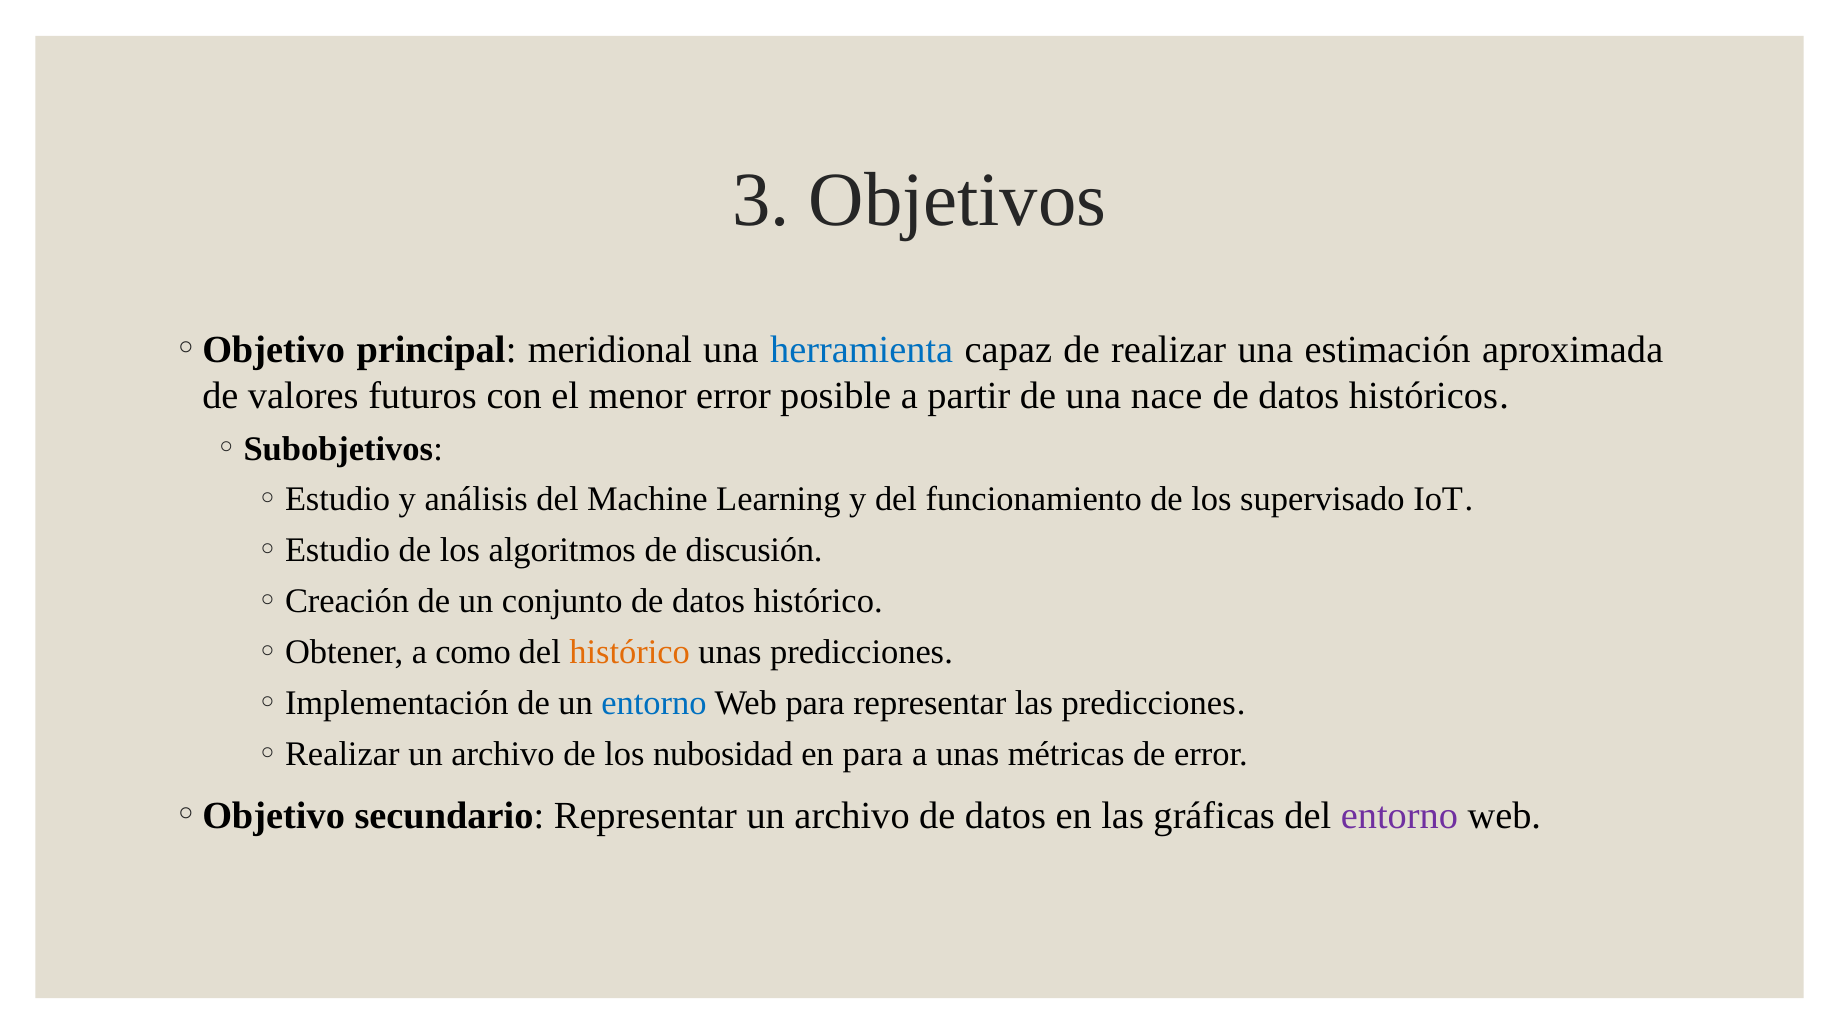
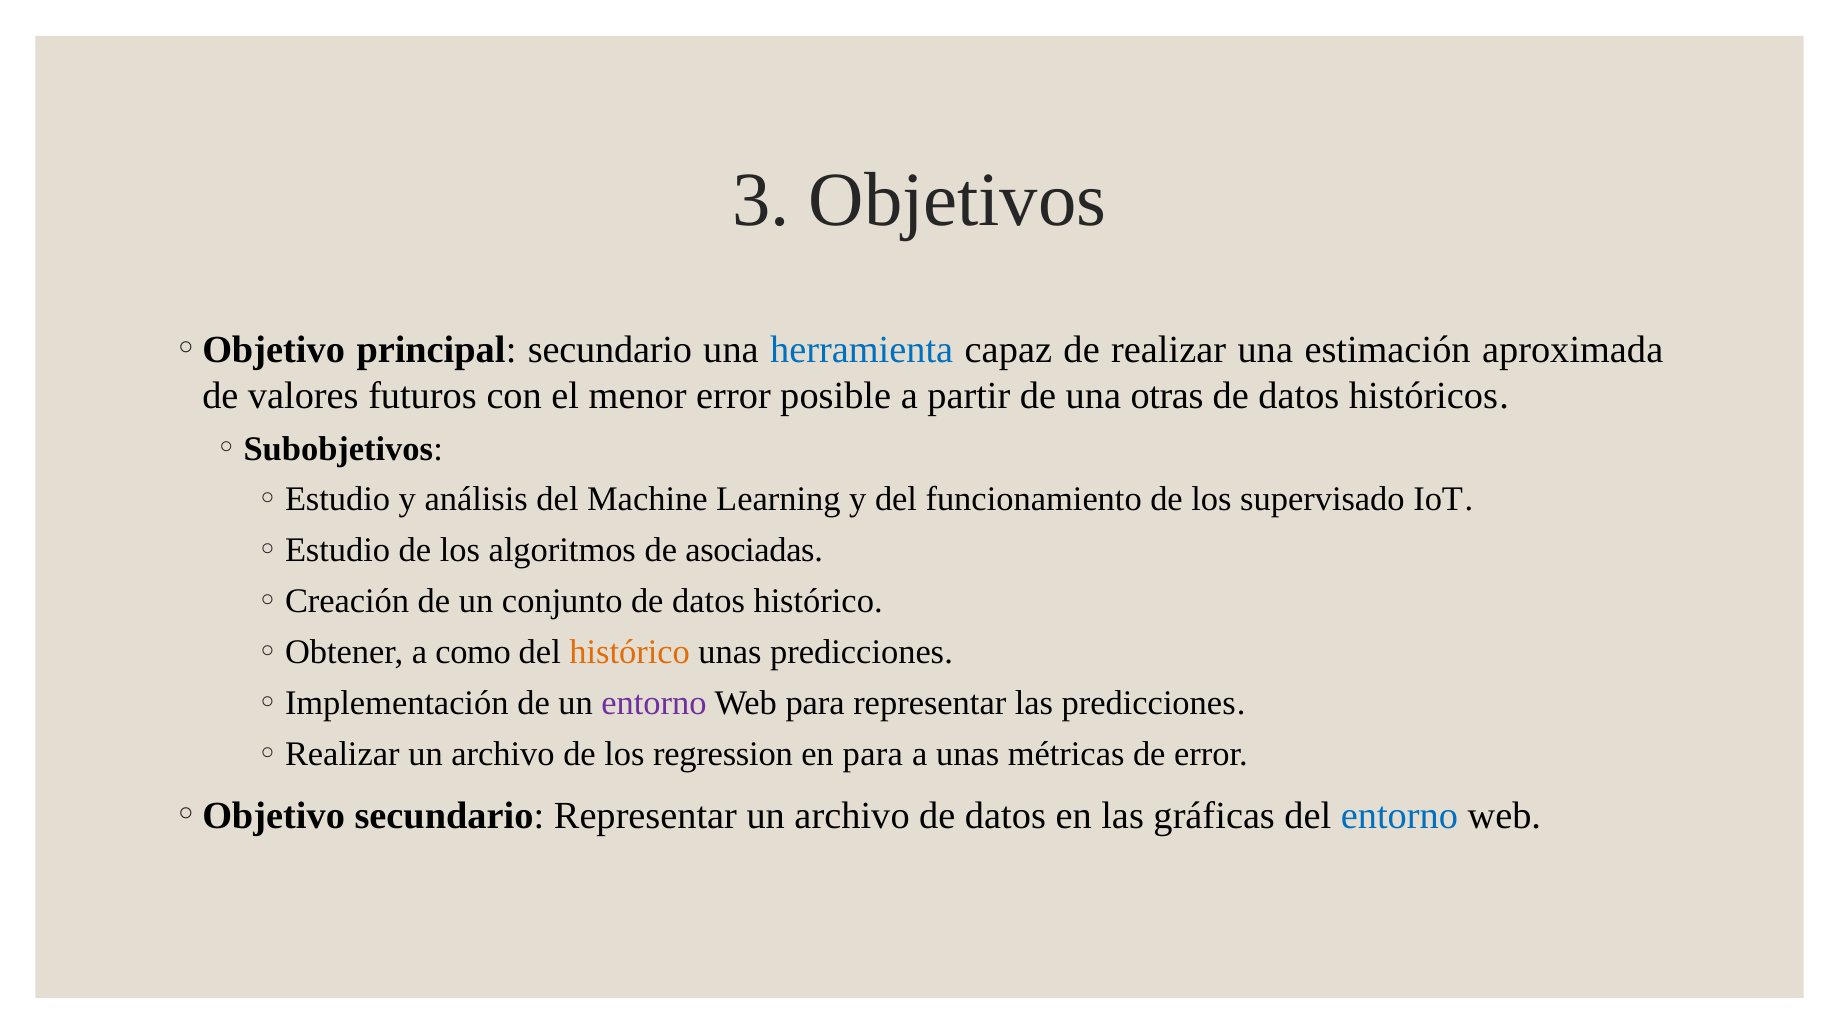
principal meridional: meridional -> secundario (610, 350)
nace: nace -> otras (1167, 396)
discusión: discusión -> asociadas (754, 551)
entorno colour: blue -> purple (654, 704)
nubosidad: nubosidad -> regression (723, 754)
entorno colour: purple -> blue (1399, 816)
